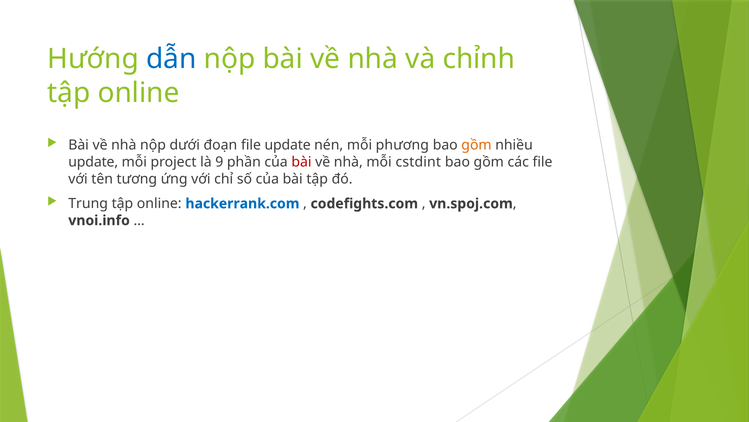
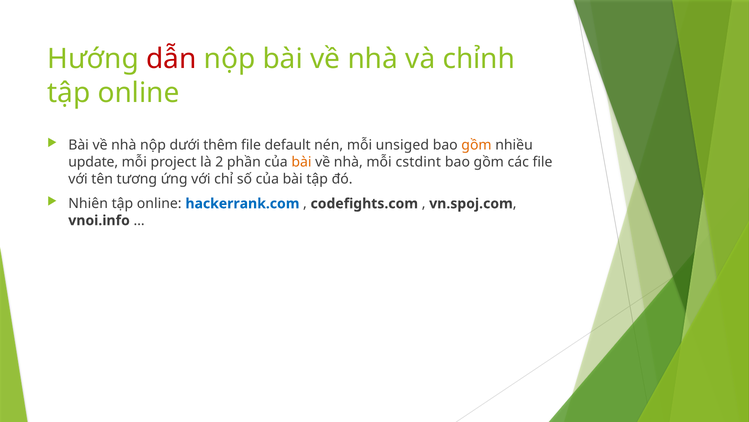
dẫn colour: blue -> red (171, 59)
đoạn: đoạn -> thêm (220, 145)
file update: update -> default (288, 145)
phương: phương -> unsiged (402, 145)
9: 9 -> 2 (219, 162)
bài colour: red -> orange (301, 162)
Trung: Trung -> Nhiên (88, 203)
